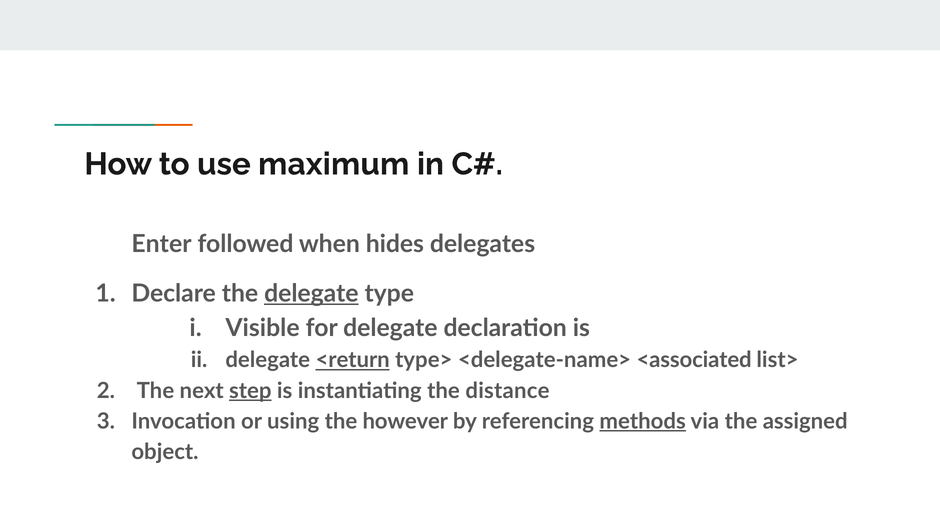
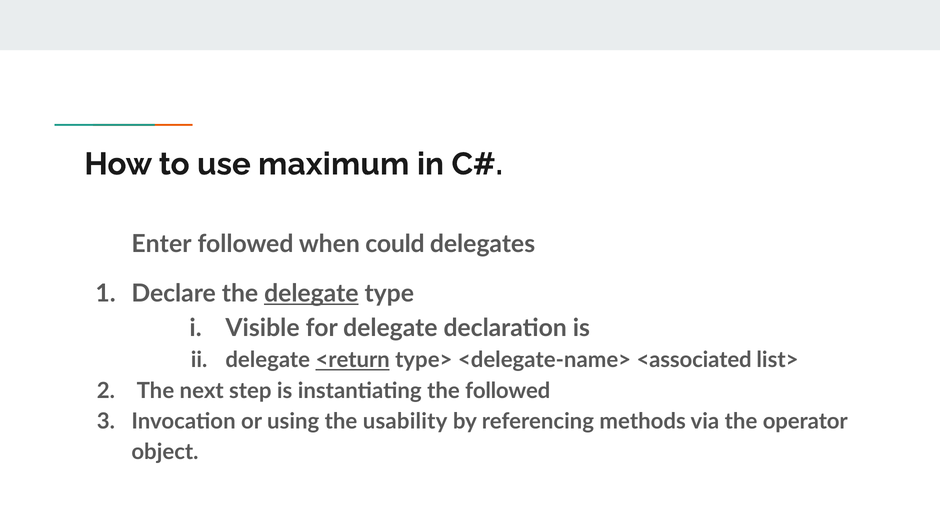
hides: hides -> could (395, 244)
step underline: present -> none (250, 391)
the distance: distance -> followed (508, 391)
however: however -> usability (405, 421)
methods underline: present -> none (643, 421)
assigned: assigned -> operator (805, 421)
